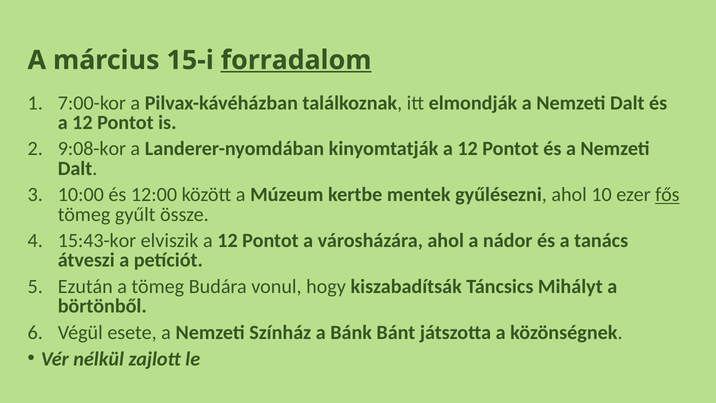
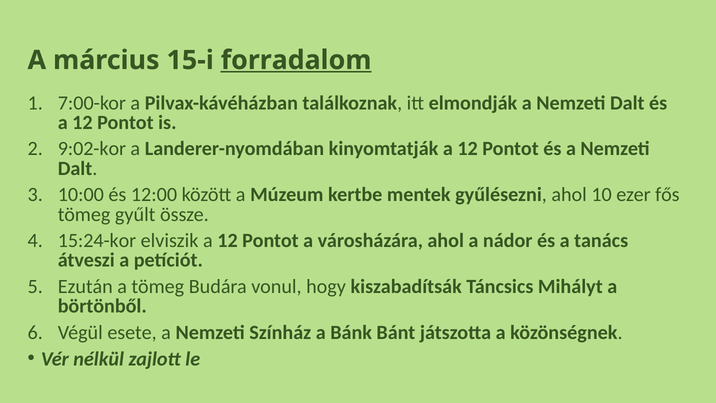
9:08-kor: 9:08-kor -> 9:02-kor (92, 149)
fős underline: present -> none (667, 195)
15:43-kor: 15:43-kor -> 15:24-kor (97, 241)
